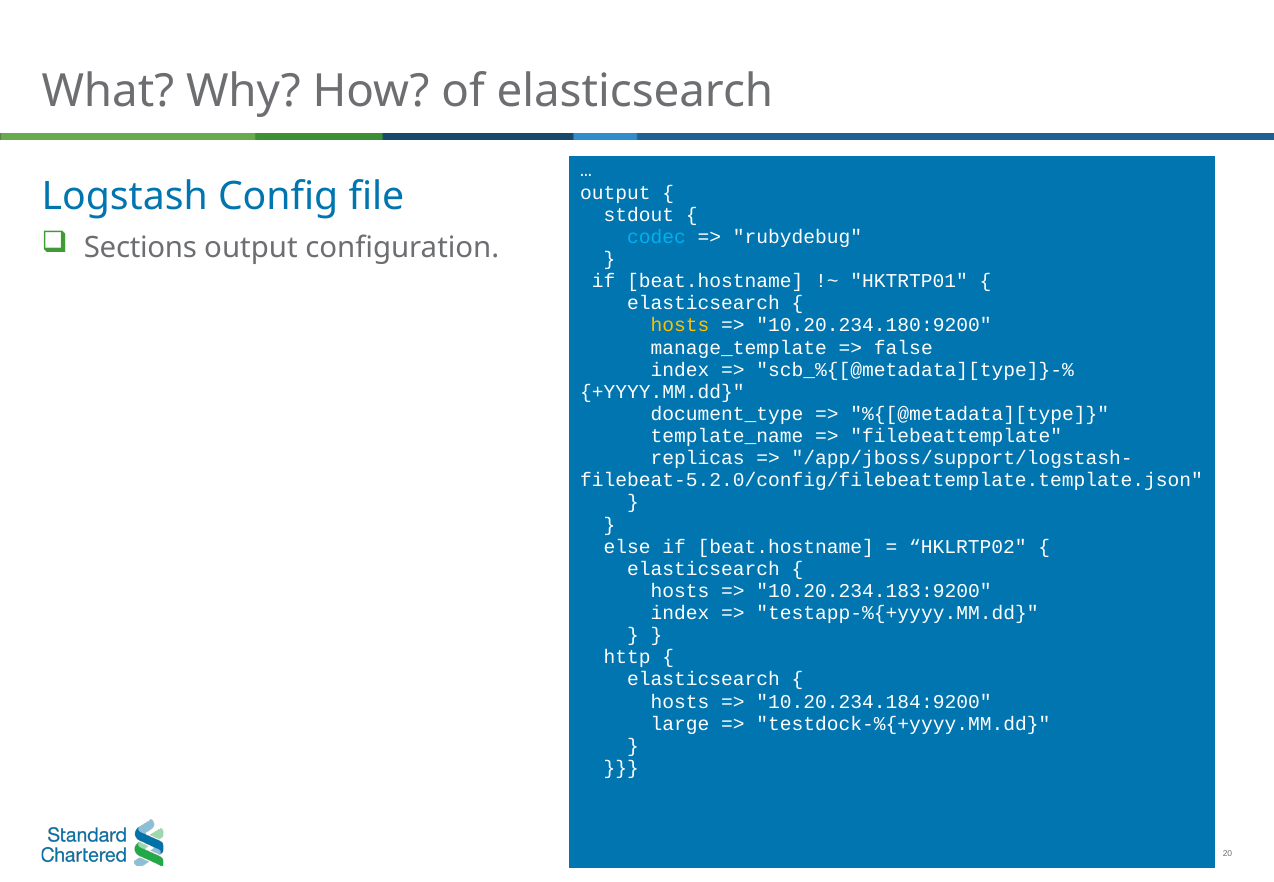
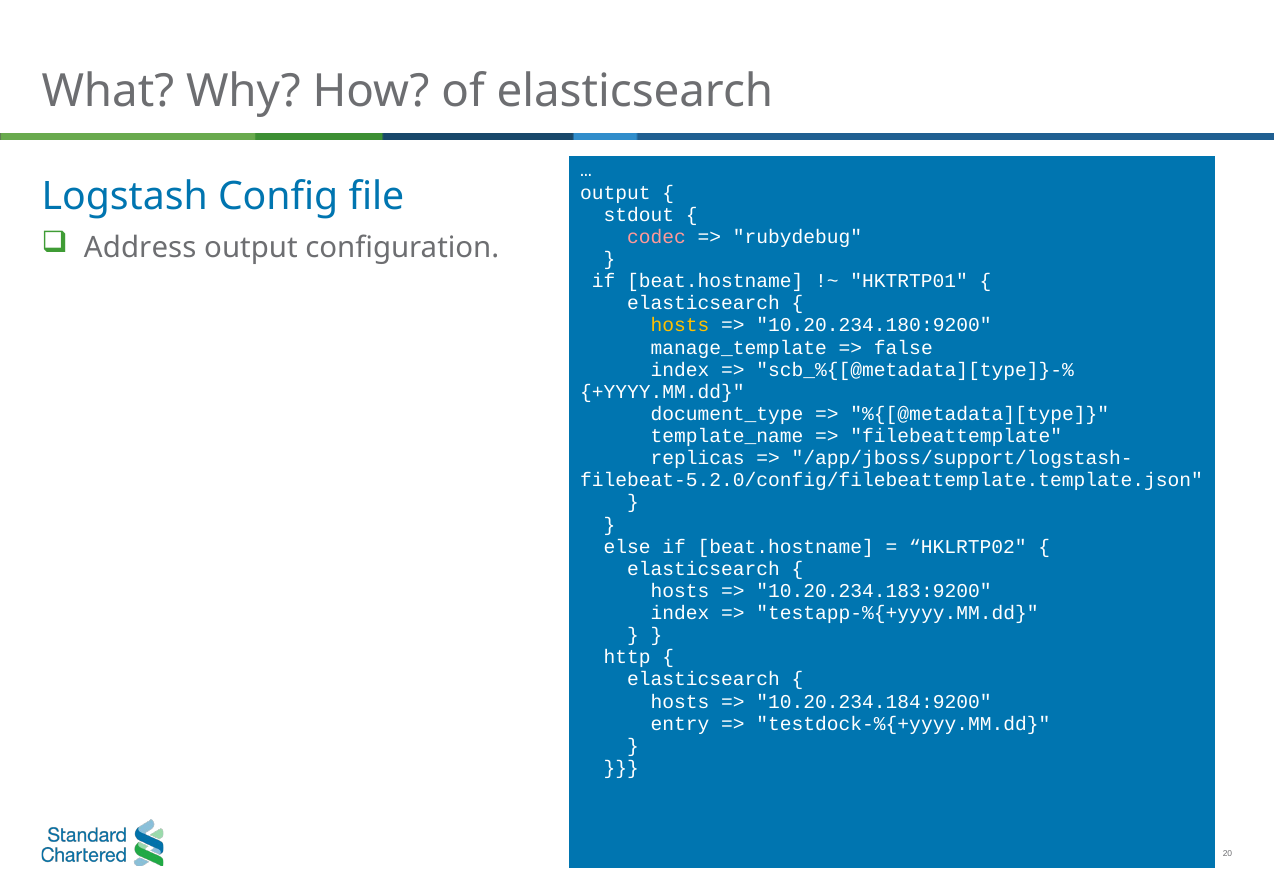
codec colour: light blue -> pink (657, 237)
Sections: Sections -> Address (140, 248)
large: large -> entry (680, 724)
